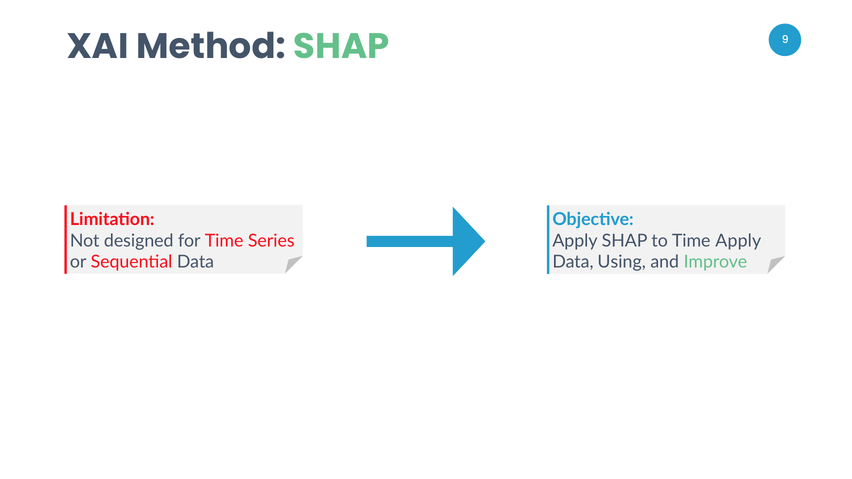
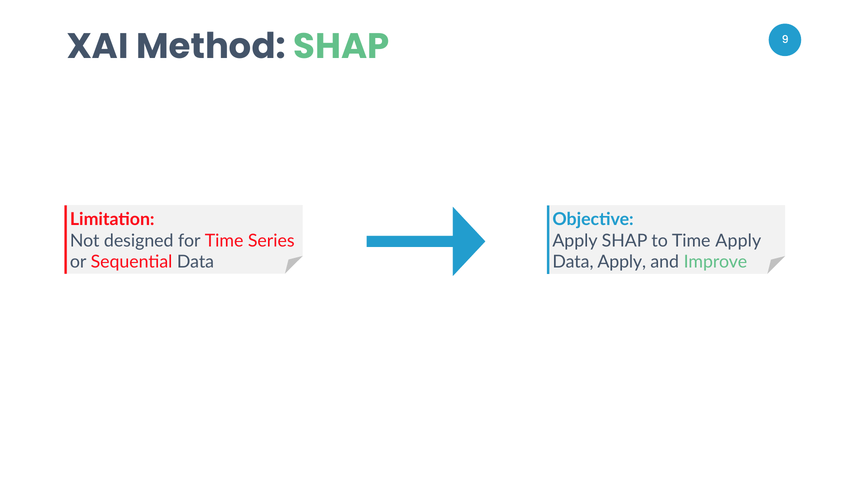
Data Using: Using -> Apply (622, 262)
